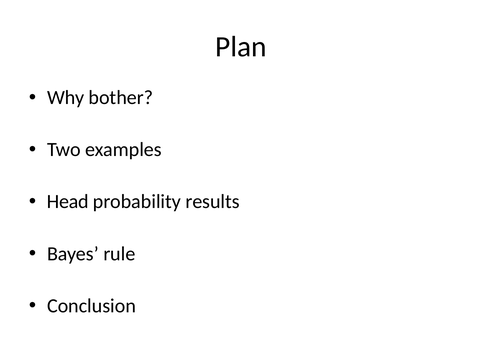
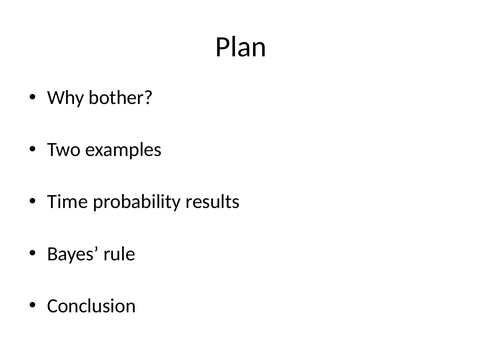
Head: Head -> Time (68, 201)
